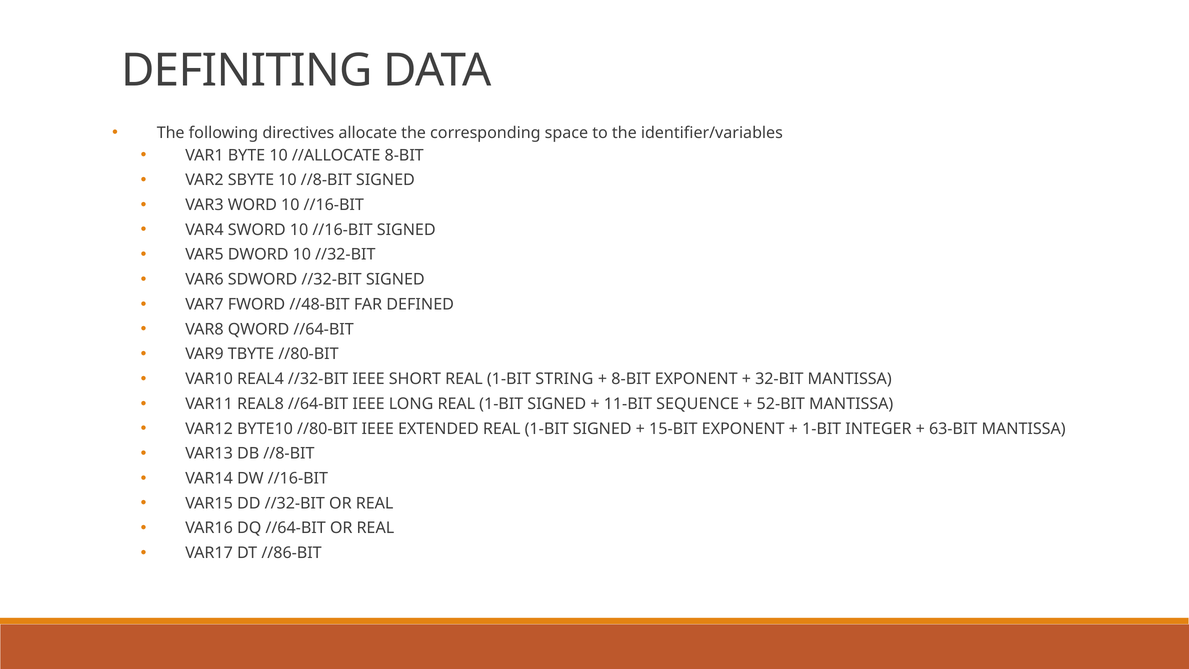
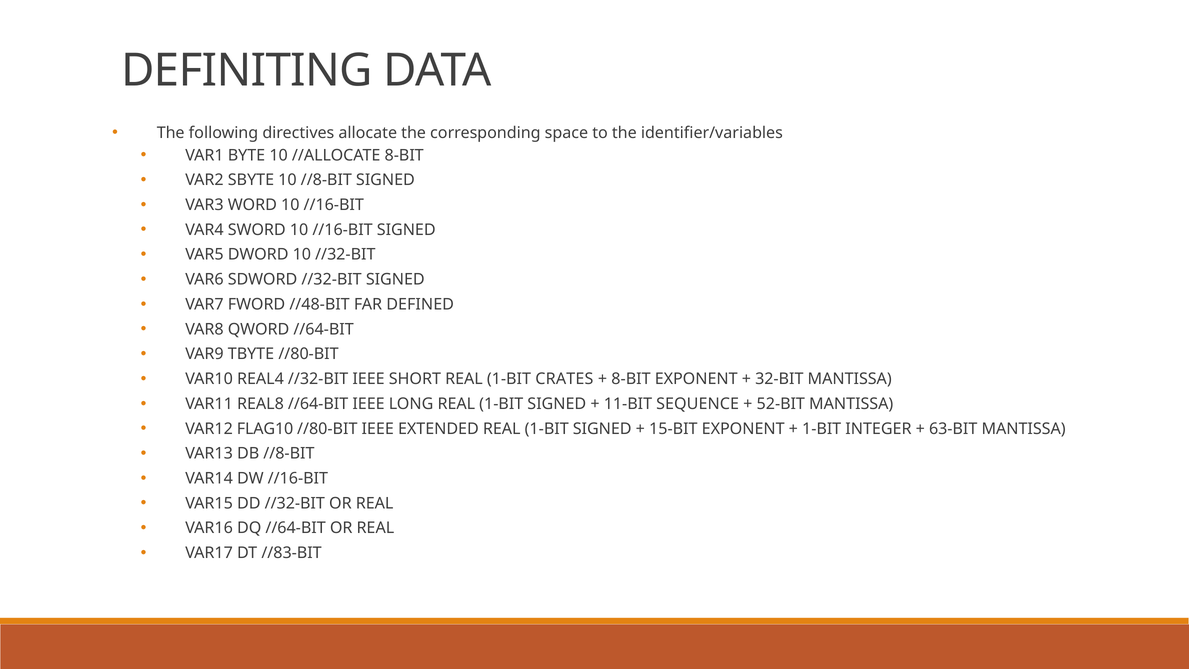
STRING: STRING -> CRATES (564, 379)
BYTE10: BYTE10 -> FLAG10 (265, 429)
//86-BIT: //86-BIT -> //83-BIT (292, 553)
